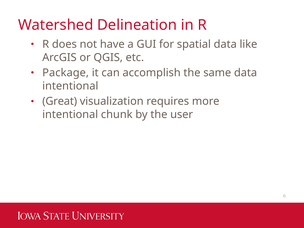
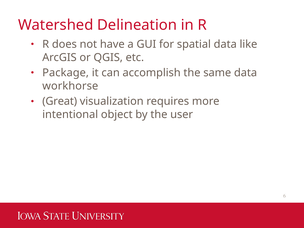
intentional: intentional -> workhorse (70, 86)
chunk: chunk -> object (117, 115)
